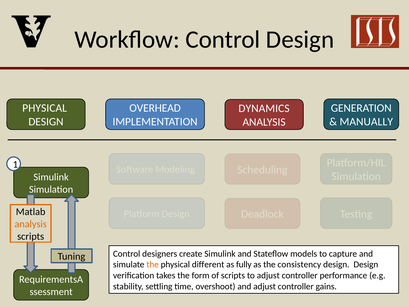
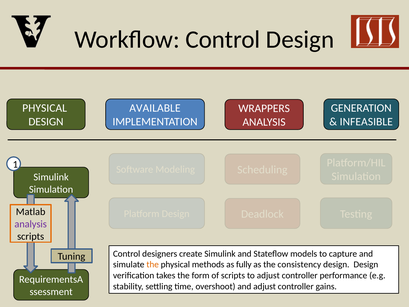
OVERHEAD: OVERHEAD -> AVAILABLE (155, 108)
DYNAMICS: DYNAMICS -> WRAPPERS (264, 108)
MANUALLY: MANUALLY -> INFEASIBLE (366, 122)
analysis colour: orange -> purple (31, 224)
different: different -> methods (208, 264)
